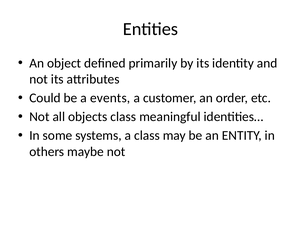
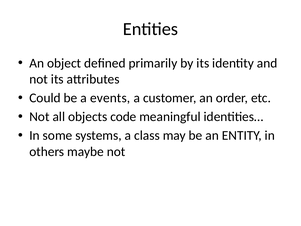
objects class: class -> code (123, 117)
